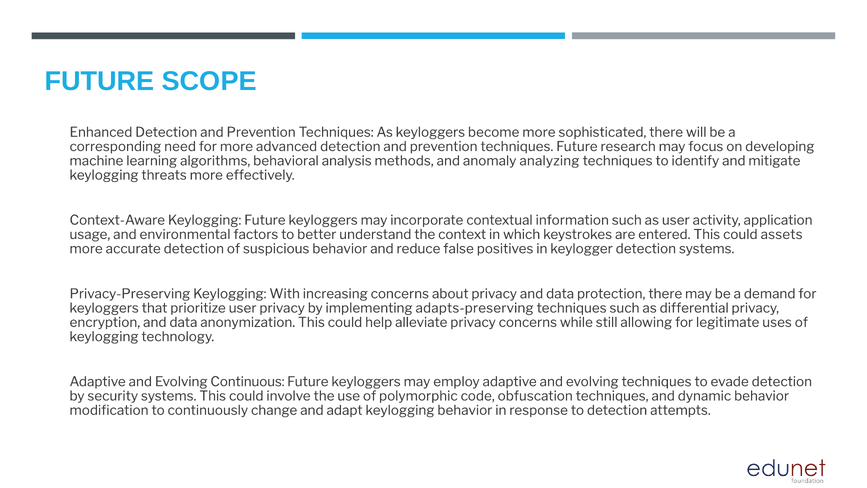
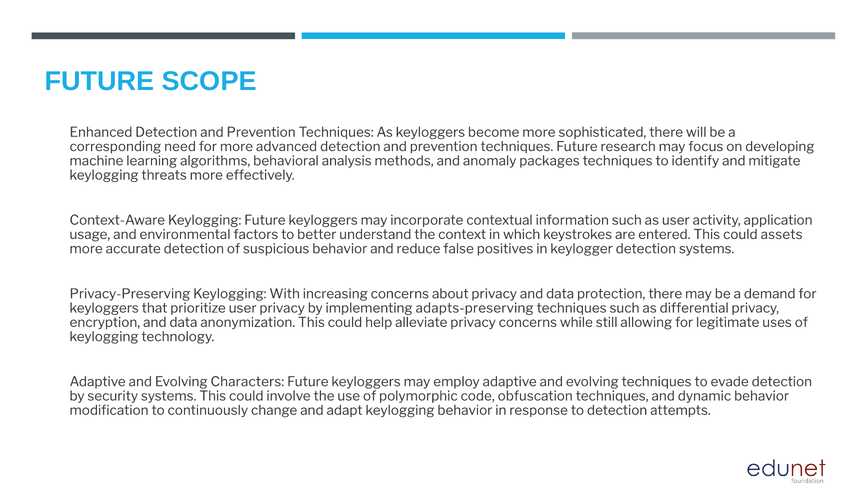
analyzing: analyzing -> packages (550, 161)
Continuous: Continuous -> Characters (247, 382)
